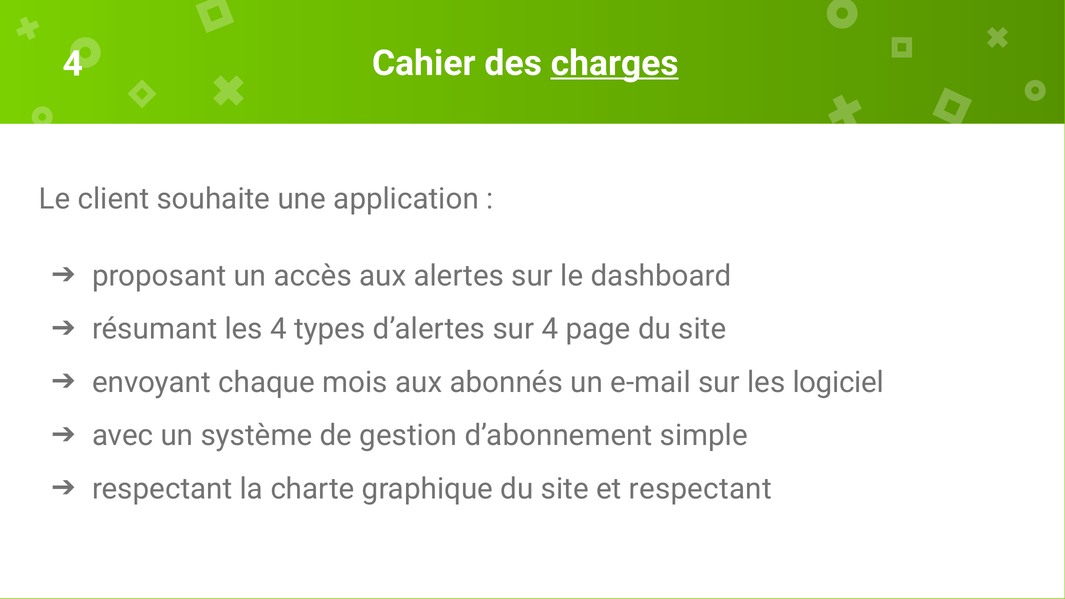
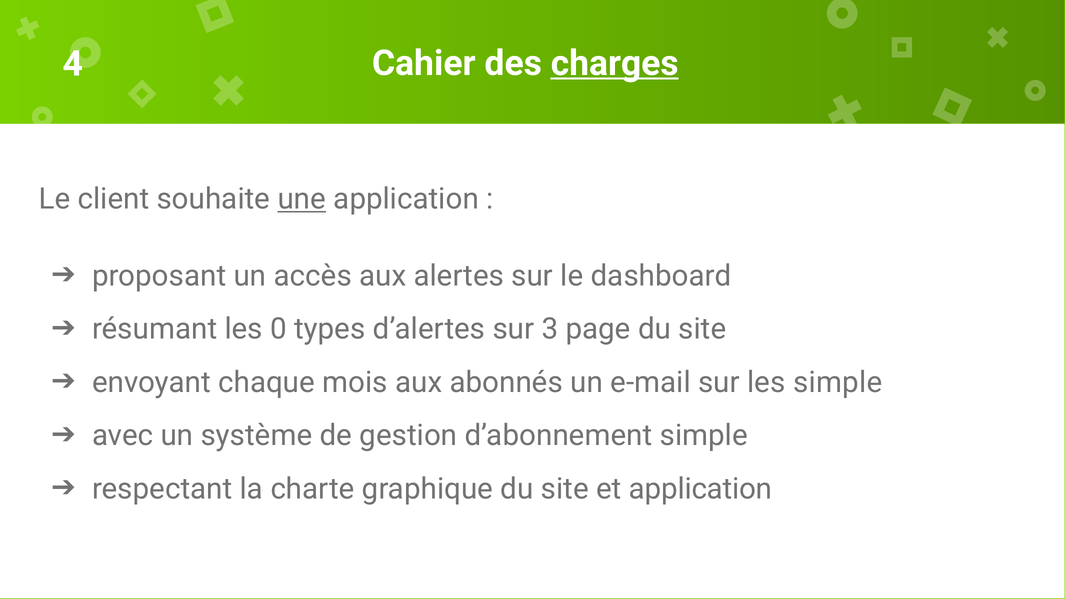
une underline: none -> present (302, 199)
les 4: 4 -> 0 (279, 329)
sur 4: 4 -> 3 (550, 329)
les logiciel: logiciel -> simple (838, 383)
et respectant: respectant -> application (701, 489)
